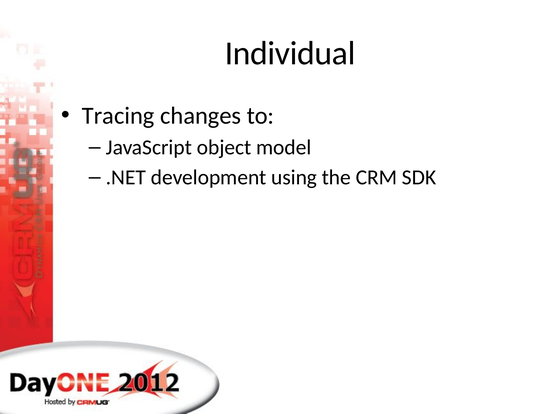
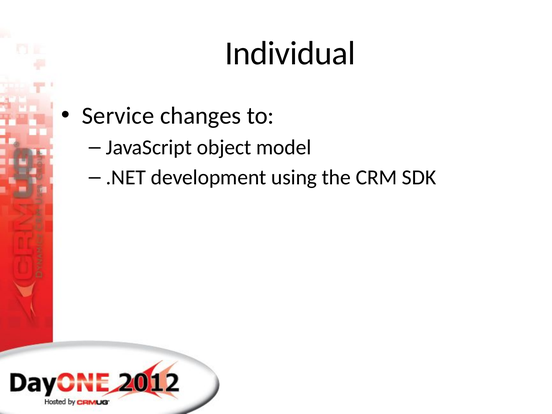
Tracing: Tracing -> Service (118, 116)
